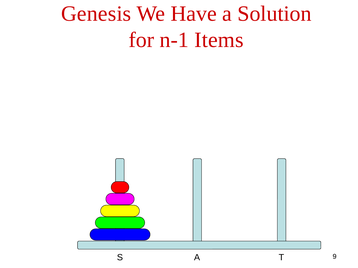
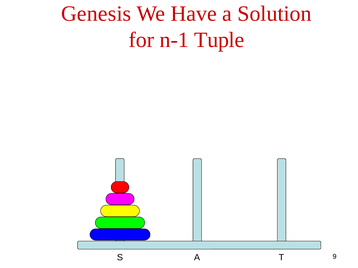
Items: Items -> Tuple (219, 40)
